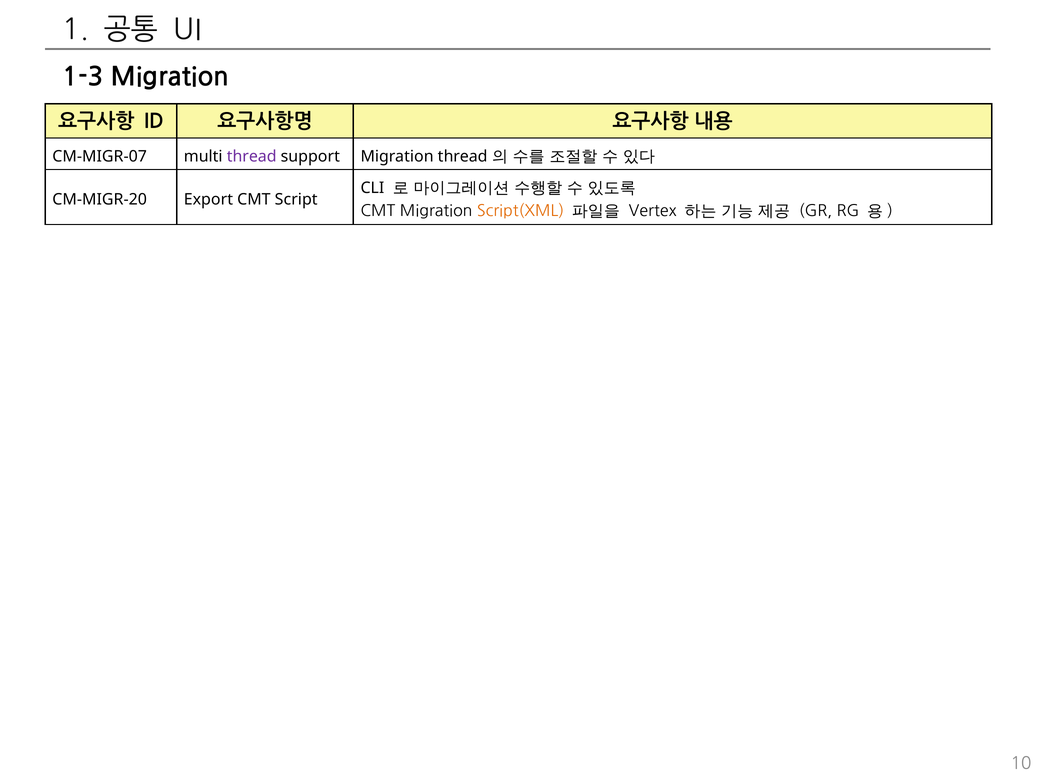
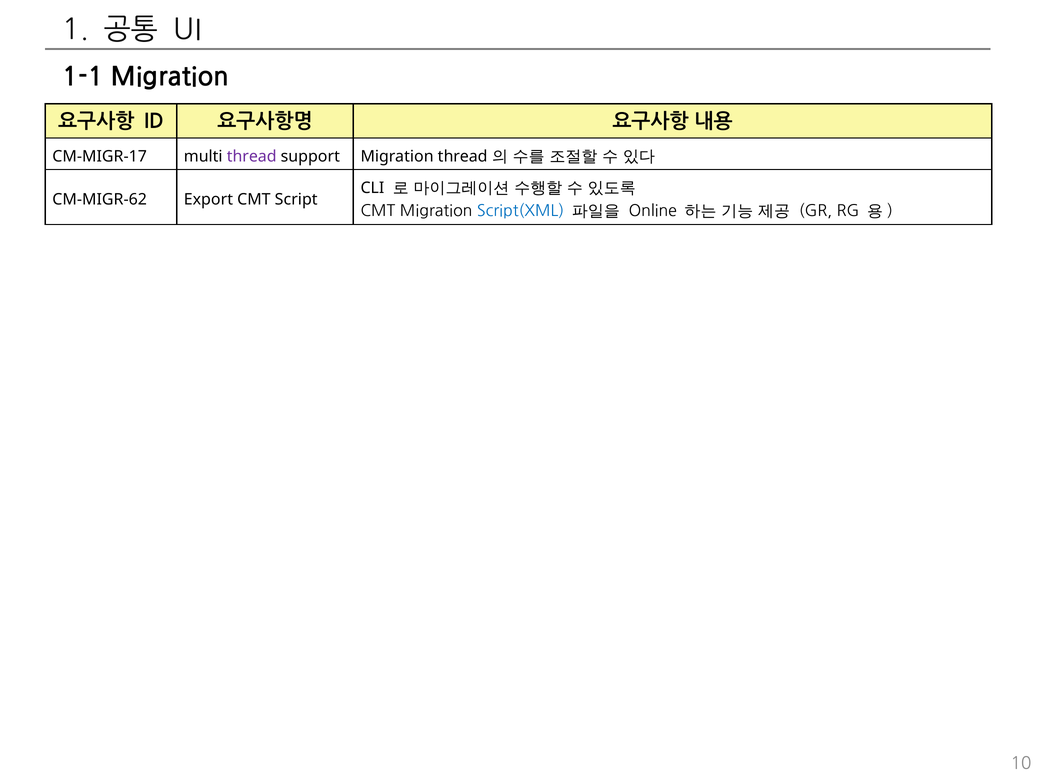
1-3: 1-3 -> 1-1 (83, 77)
CM-MIGR-07: CM-MIGR-07 -> CM-MIGR-17 (100, 156)
CM-MIGR-20: CM-MIGR-20 -> CM-MIGR-62 (100, 200)
Script(XML colour: orange -> blue (521, 211)
Vertex: Vertex -> Online (653, 211)
